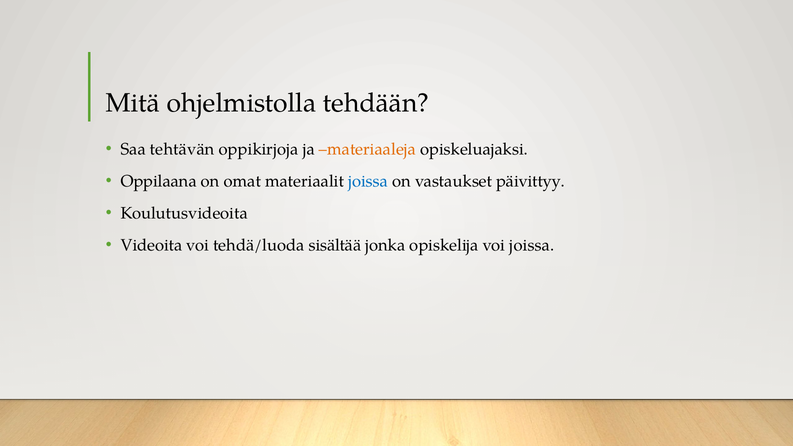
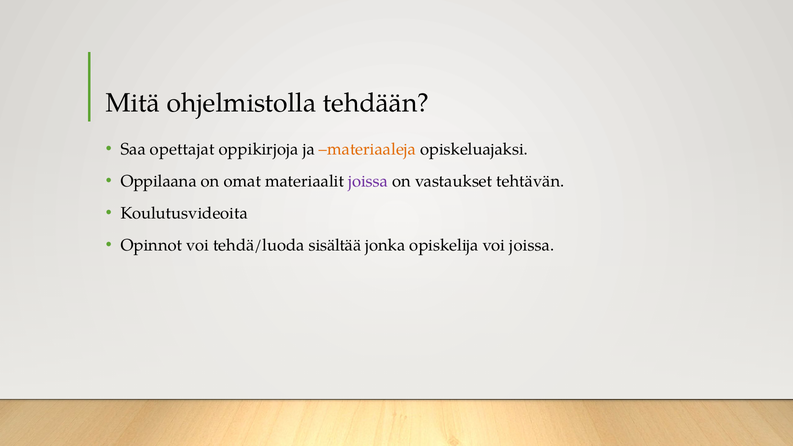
tehtävän: tehtävän -> opettajat (182, 149)
joissa colour: blue -> purple (368, 181)
päivittyy: päivittyy -> tehtävän (530, 181)
Videoita: Videoita -> Opinnot (151, 245)
